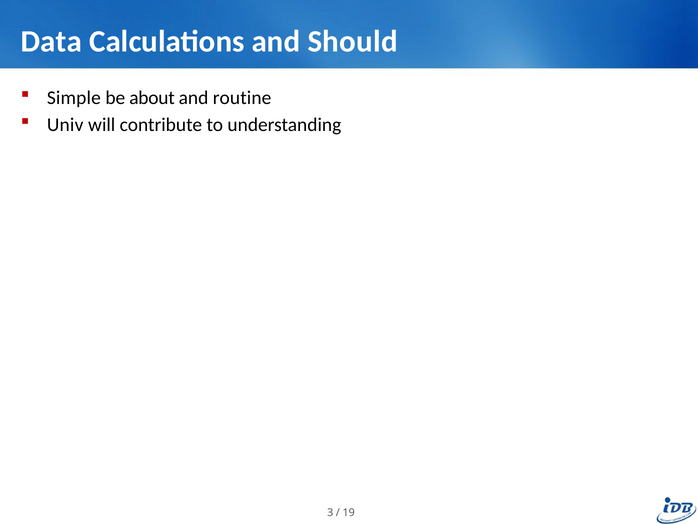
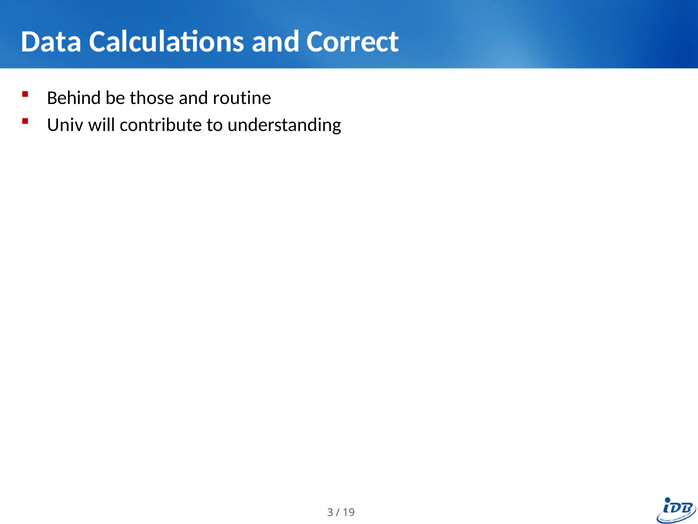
Should: Should -> Correct (353, 41)
Simple: Simple -> Behind (74, 98)
about: about -> those (152, 98)
